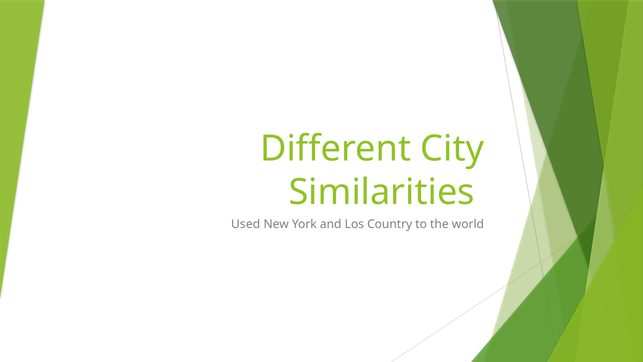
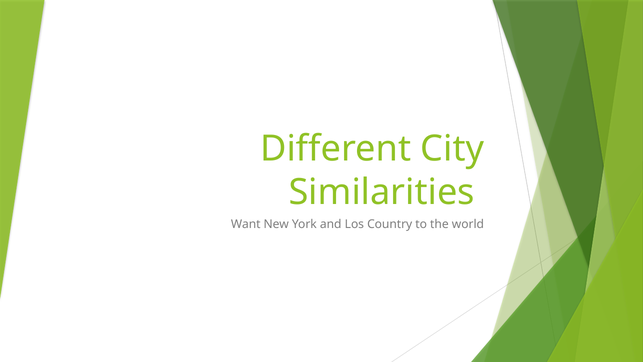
Used: Used -> Want (246, 224)
